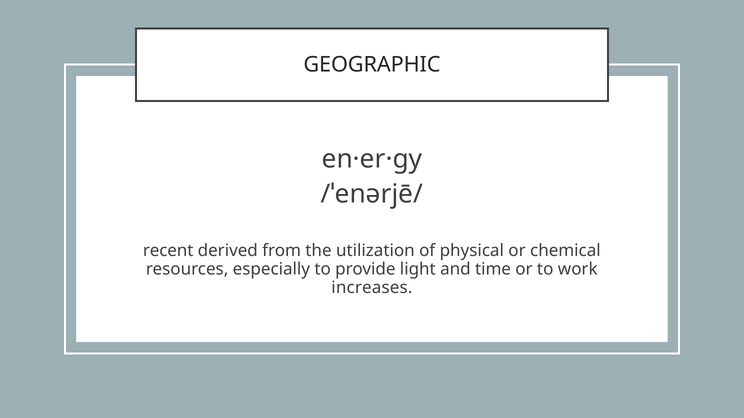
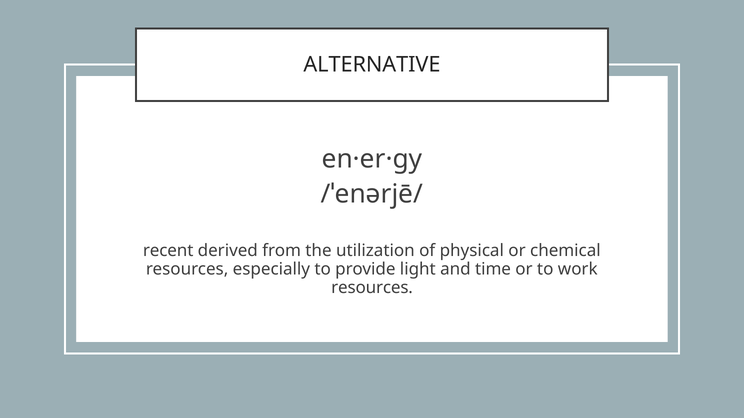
GEOGRAPHIC: GEOGRAPHIC -> ALTERNATIVE (372, 65)
increases: increases -> resources (372, 288)
